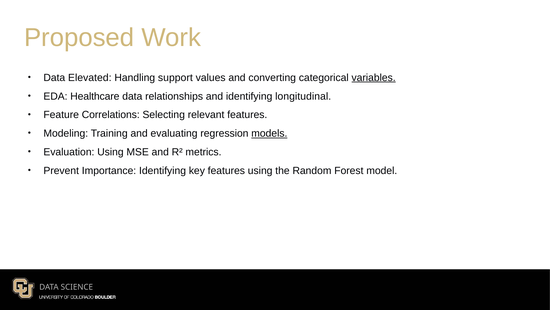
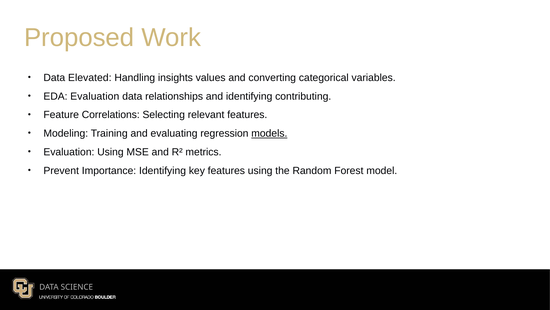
support: support -> insights (175, 78)
variables underline: present -> none (374, 78)
EDA Healthcare: Healthcare -> Evaluation (95, 96)
longitudinal: longitudinal -> contributing (303, 96)
